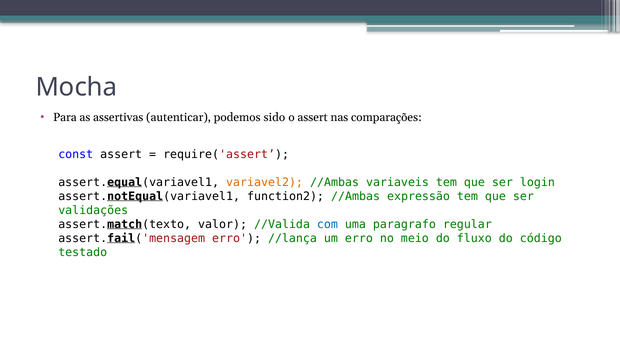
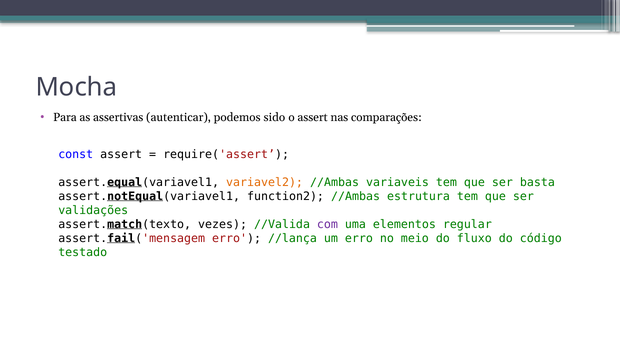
login: login -> basta (537, 182)
expressão: expressão -> estrutura (419, 196)
valor: valor -> vezes (223, 224)
com colour: blue -> purple (327, 224)
paragrafo: paragrafo -> elementos (404, 224)
